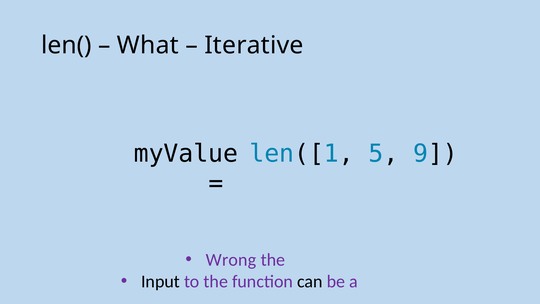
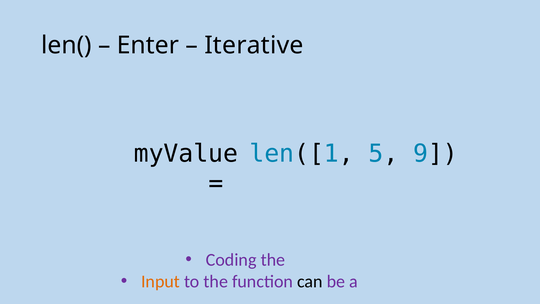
What: What -> Enter (148, 45)
Wrong: Wrong -> Coding (231, 260)
Input colour: black -> orange (161, 281)
